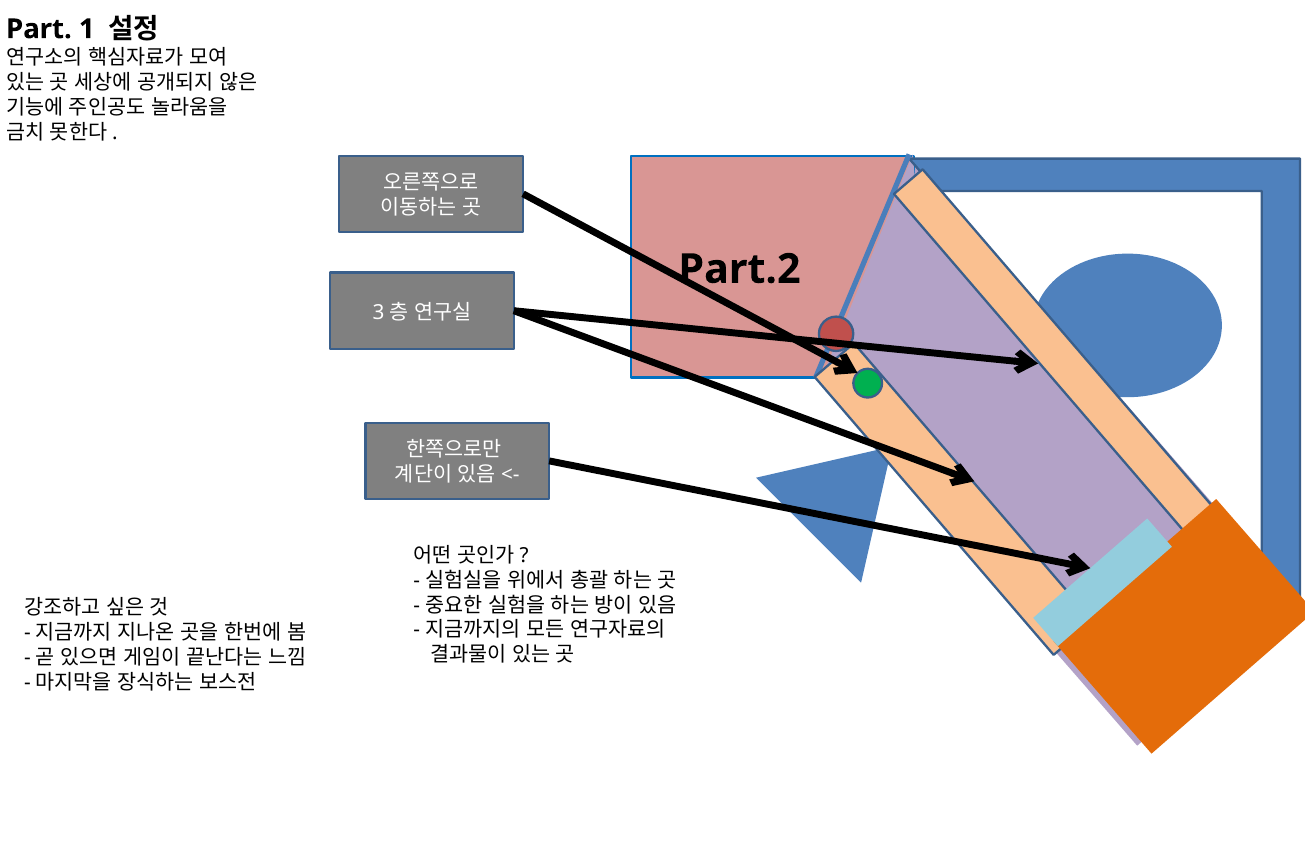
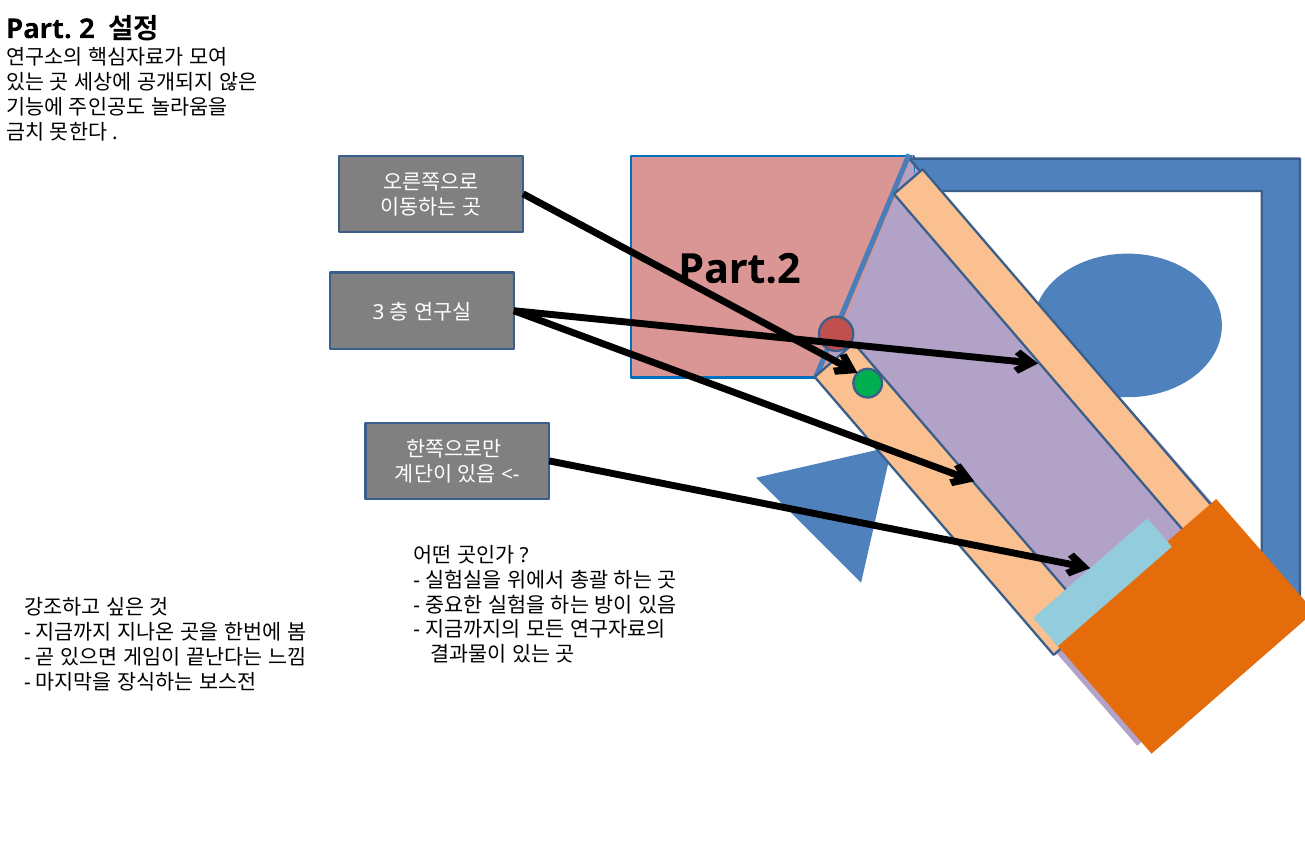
1: 1 -> 2 (87, 29)
